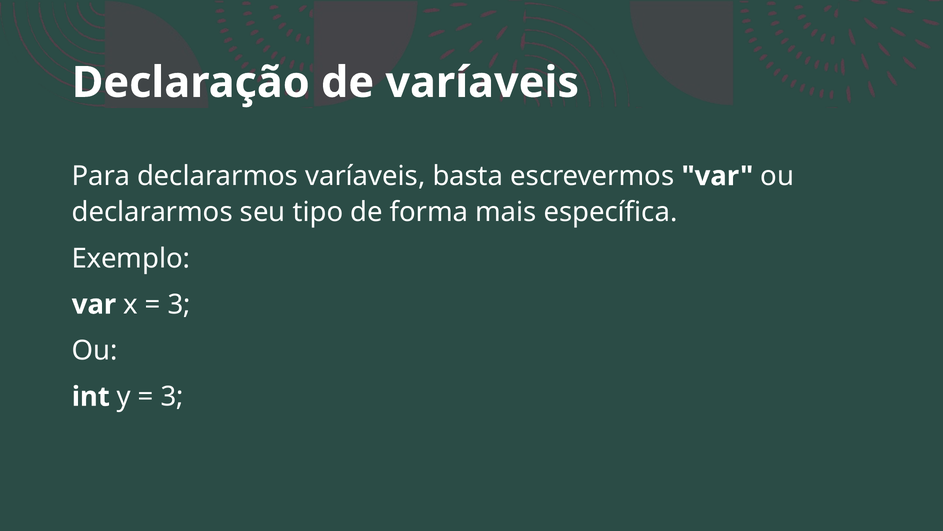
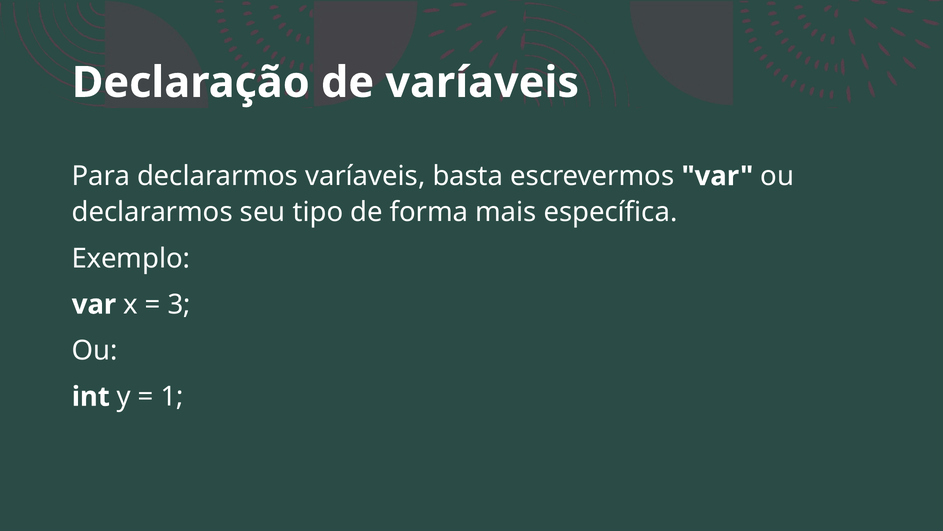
3: 3 -> 1 (172, 396)
